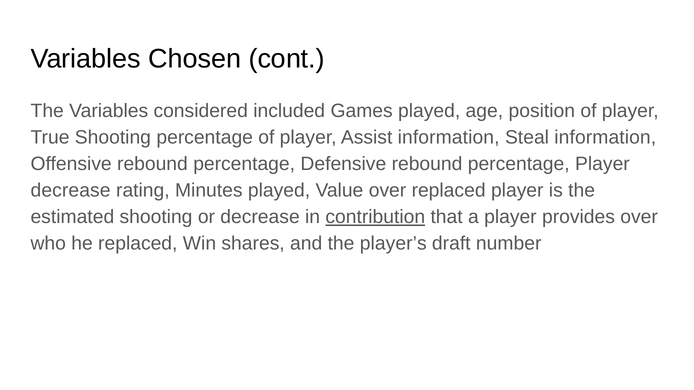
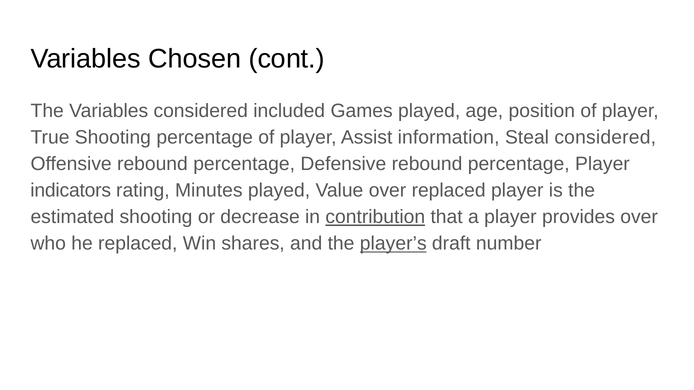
Steal information: information -> considered (605, 137)
decrease: decrease -> indicators (71, 191)
player’s underline: none -> present (393, 244)
